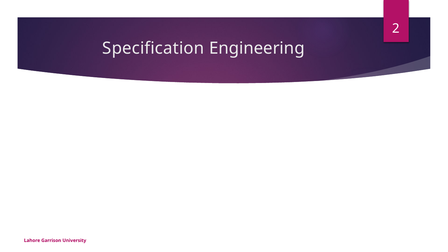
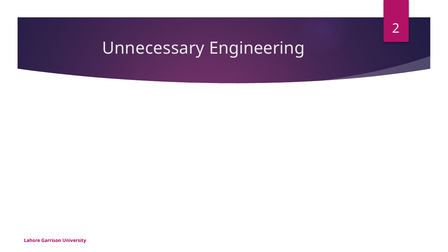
Specification: Specification -> Unnecessary (153, 48)
